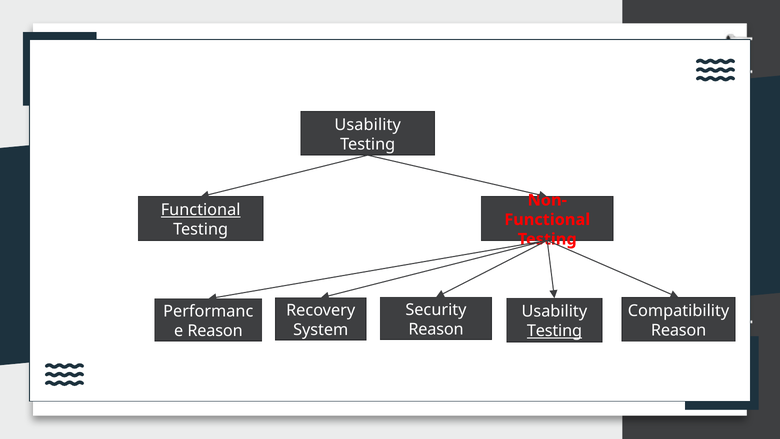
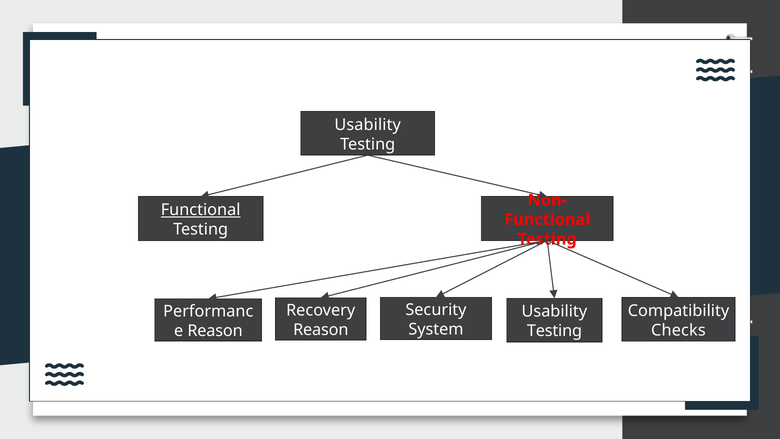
Reason: Reason -> System (436, 329)
System: System -> Reason (321, 330)
Reason: Reason -> Checks (678, 330)
Testing underline: present -> none (554, 331)
